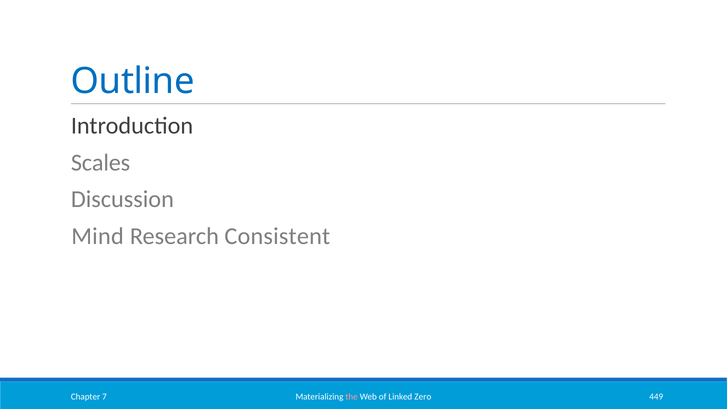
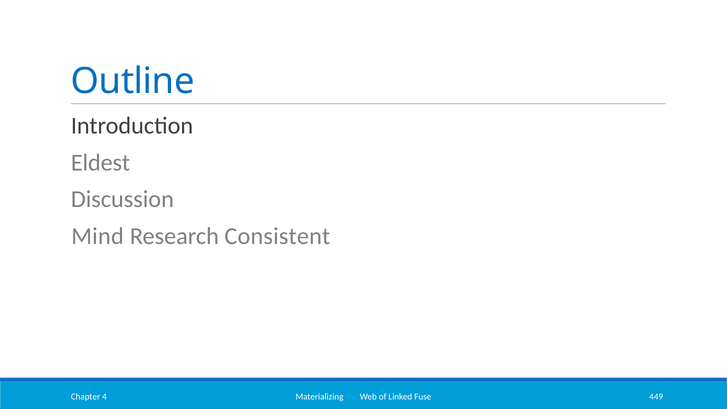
Scales: Scales -> Eldest (100, 163)
the colour: pink -> light blue (352, 397)
Zero: Zero -> Fuse (423, 397)
7: 7 -> 4 (104, 397)
